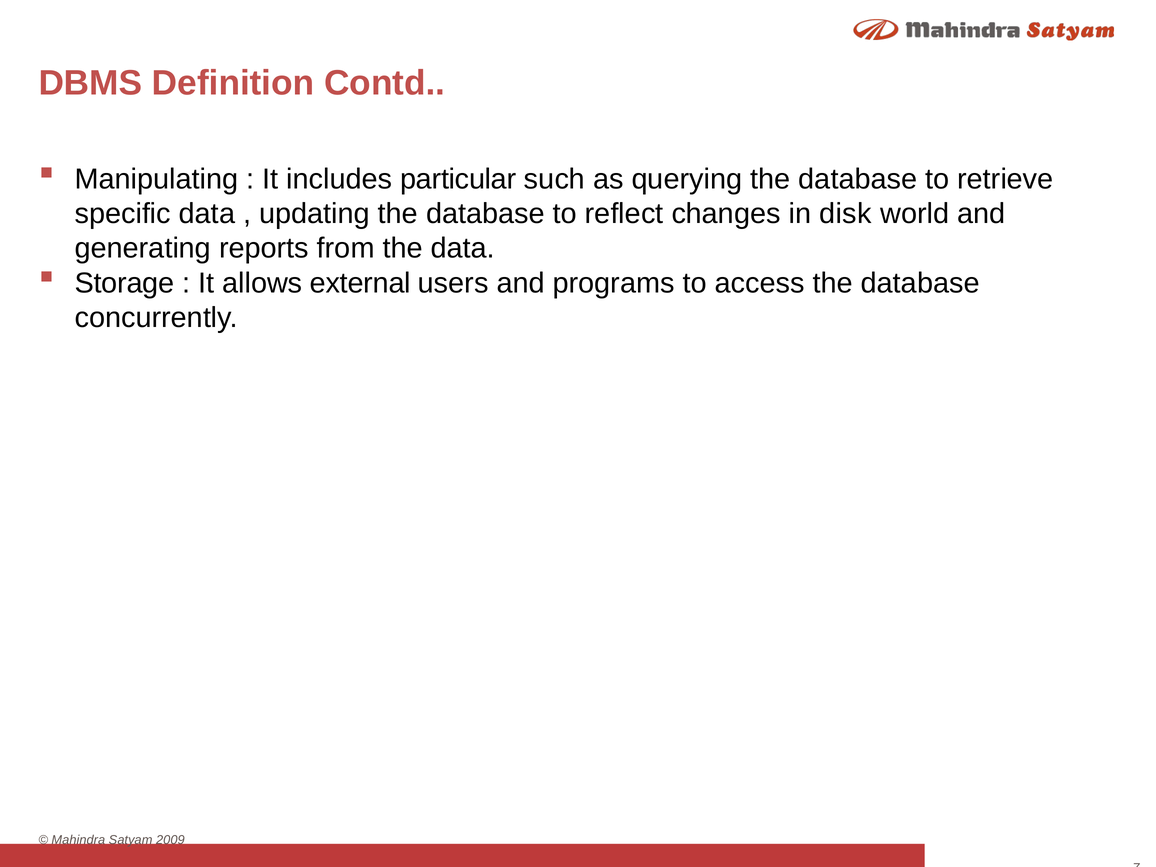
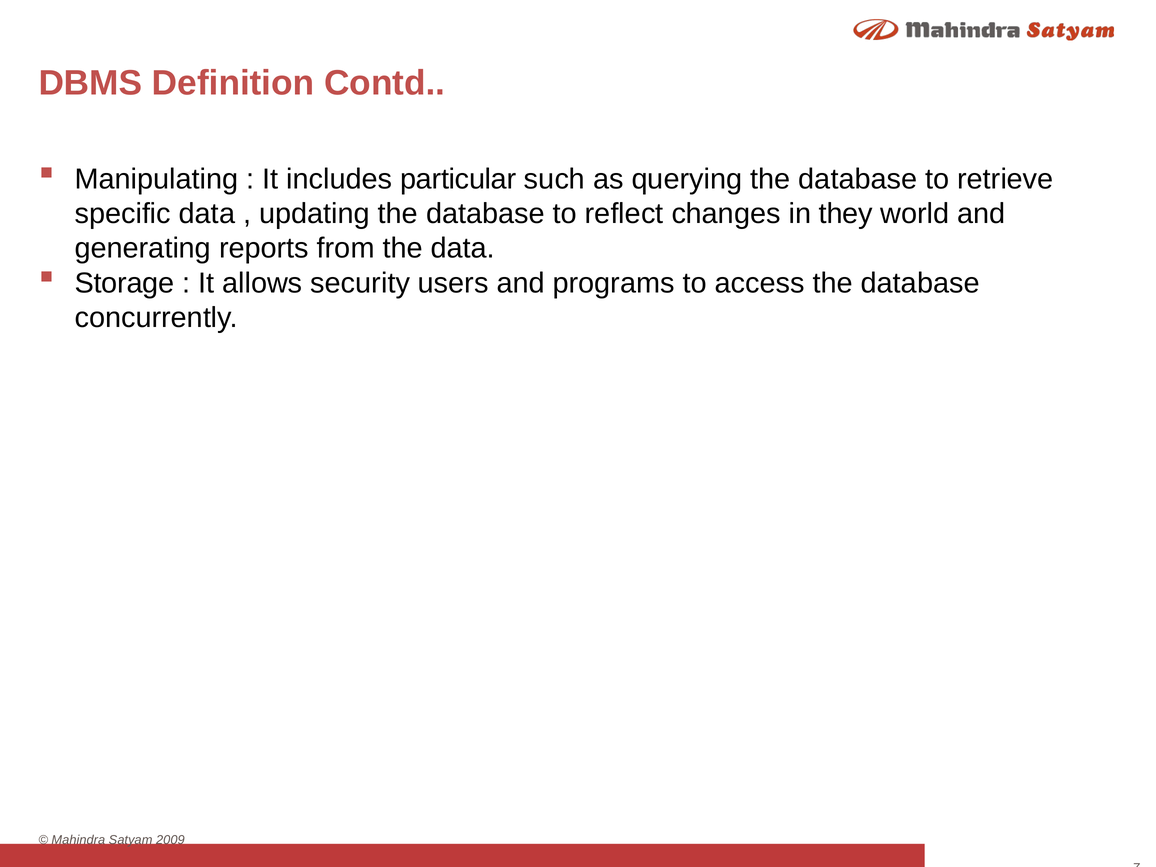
disk: disk -> they (846, 214)
external: external -> security (360, 283)
